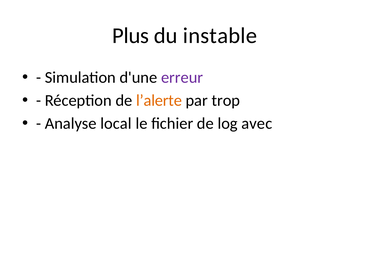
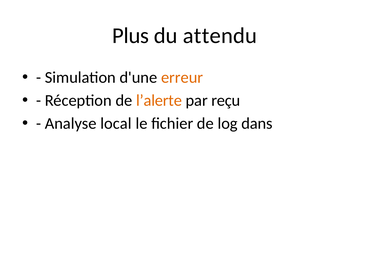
instable: instable -> attendu (220, 36)
erreur colour: purple -> orange (182, 78)
trop: trop -> reçu (226, 101)
avec: avec -> dans (257, 124)
